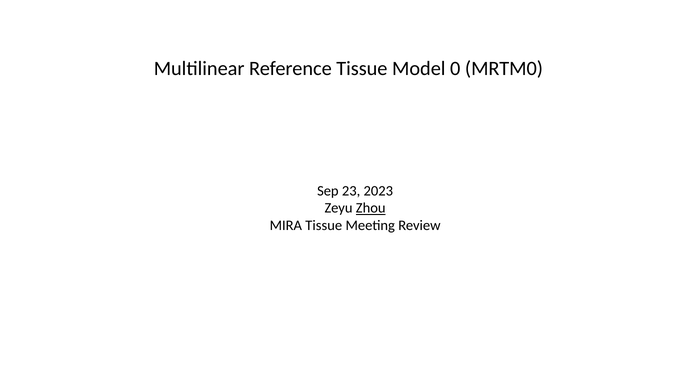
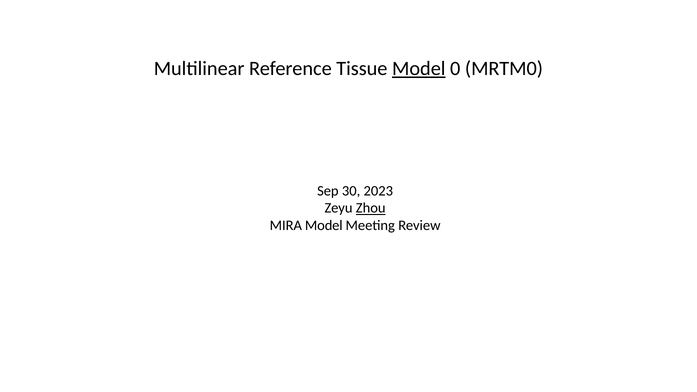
Model underline: none -> present (419, 68)
23: 23 -> 30 (351, 191)
MIRA Tissue: Tissue -> Model (324, 226)
